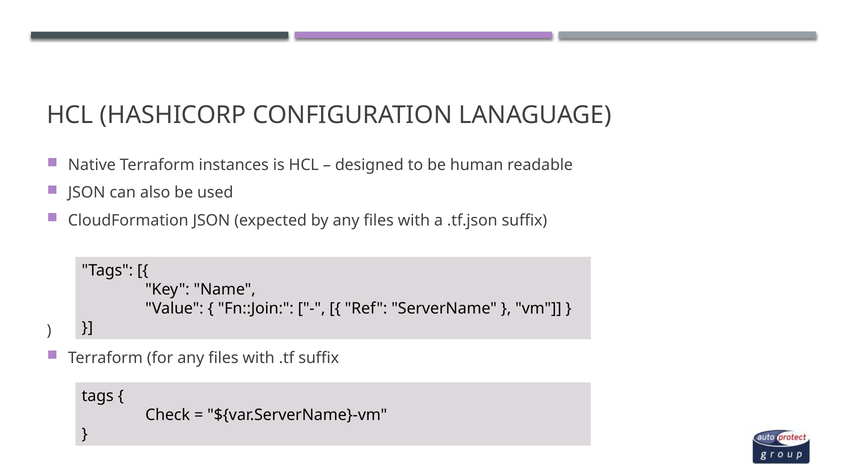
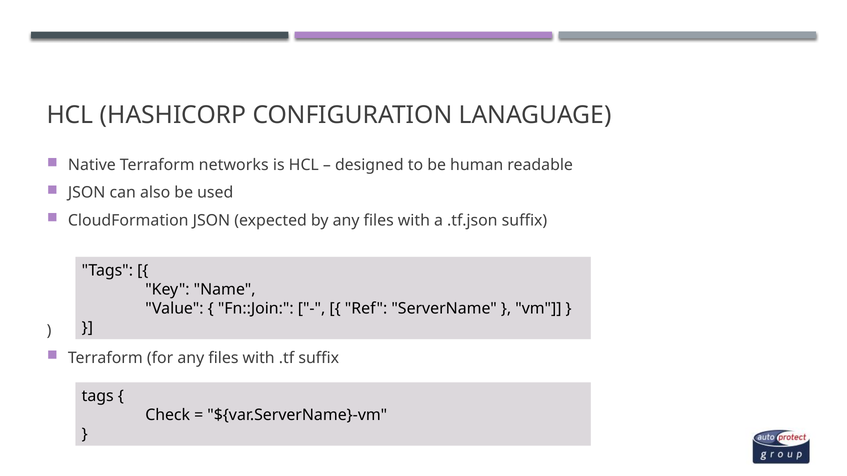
instances: instances -> networks (234, 165)
